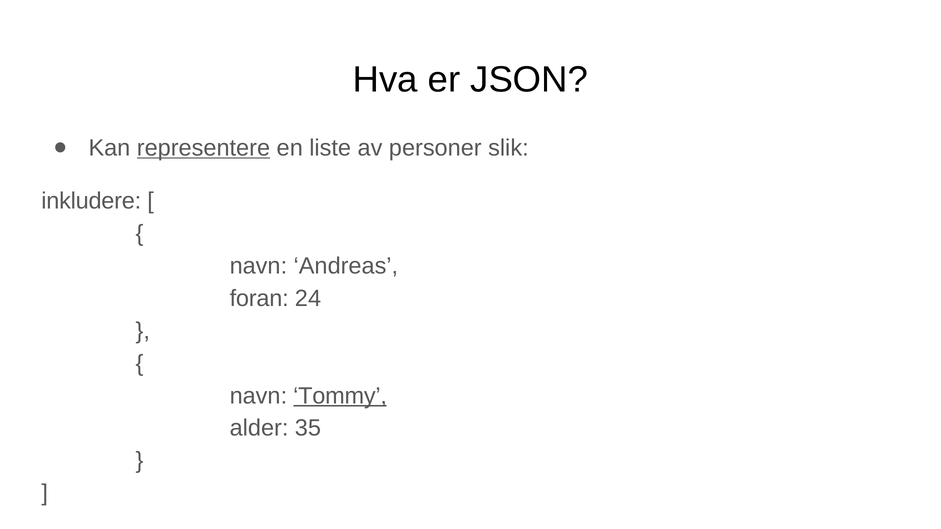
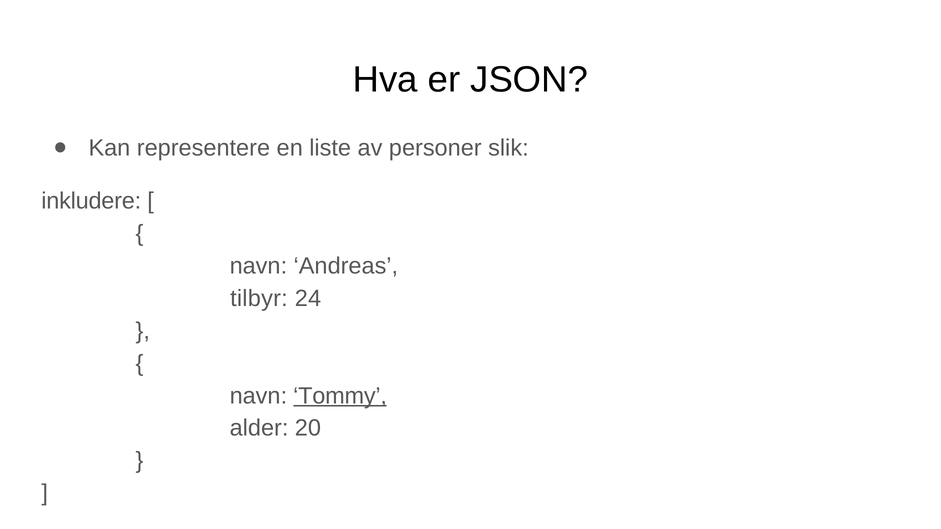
representere underline: present -> none (203, 148)
foran: foran -> tilbyr (259, 299)
35: 35 -> 20 (308, 429)
